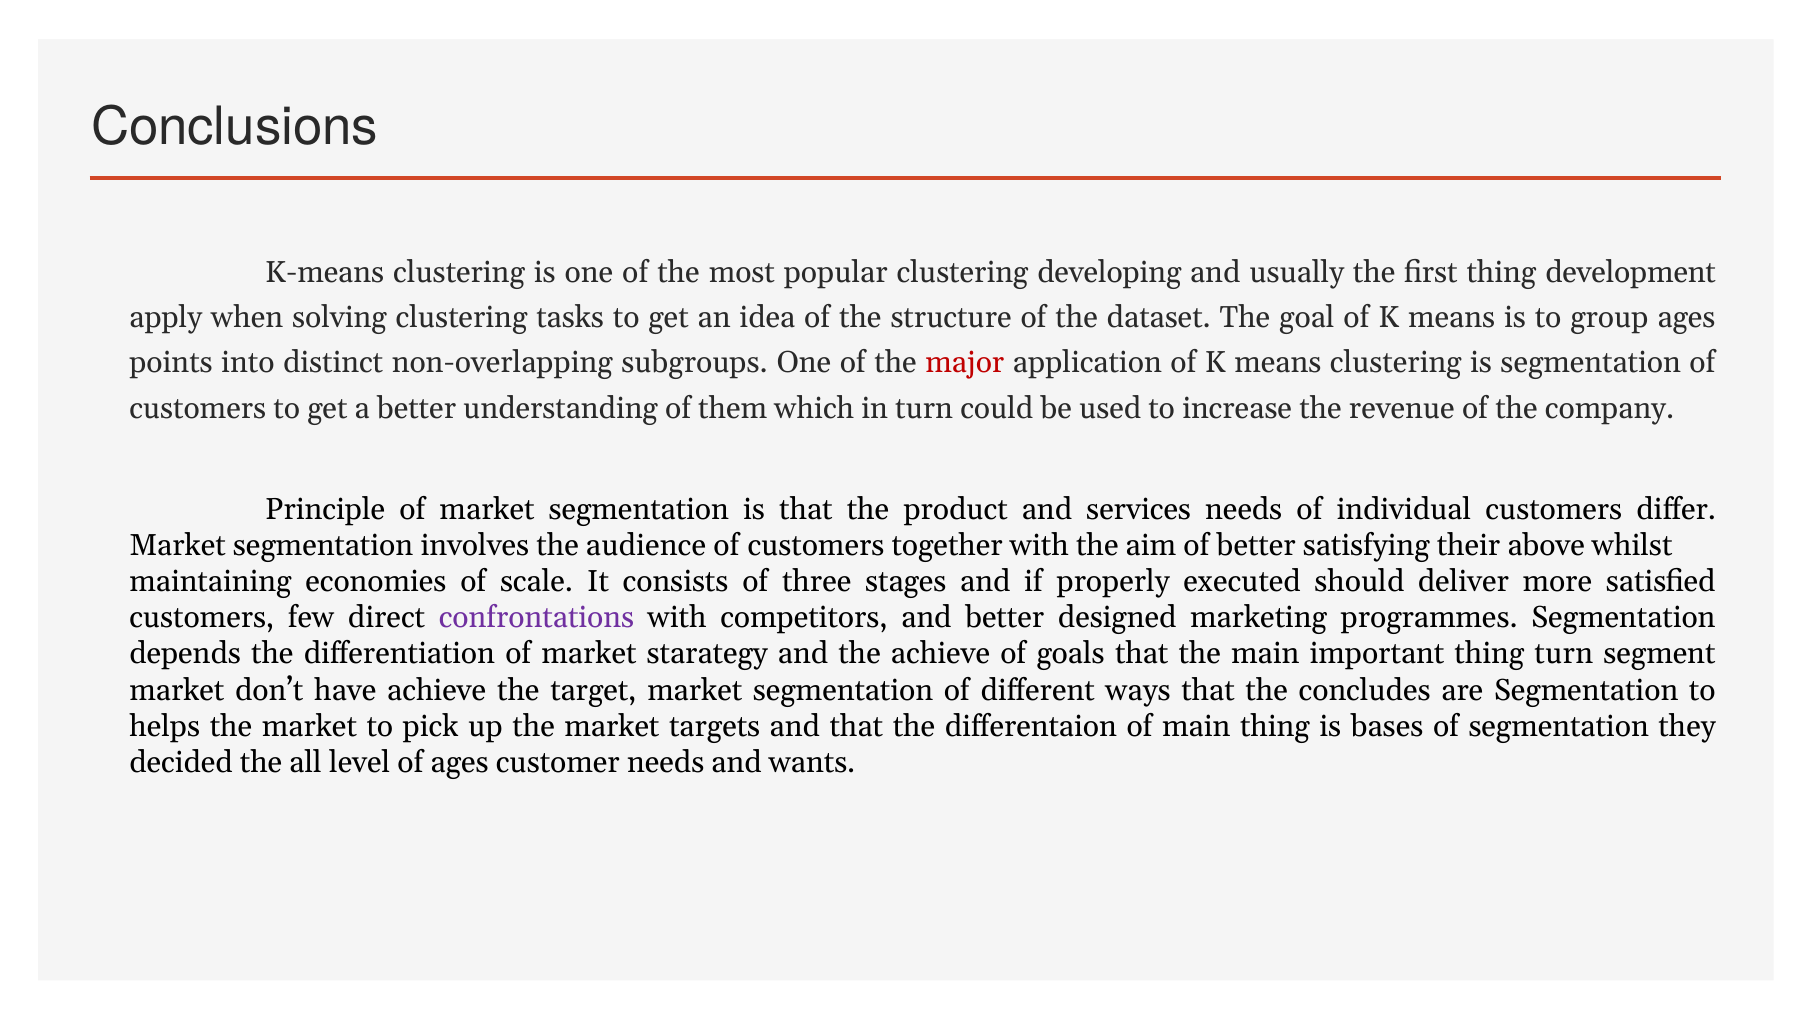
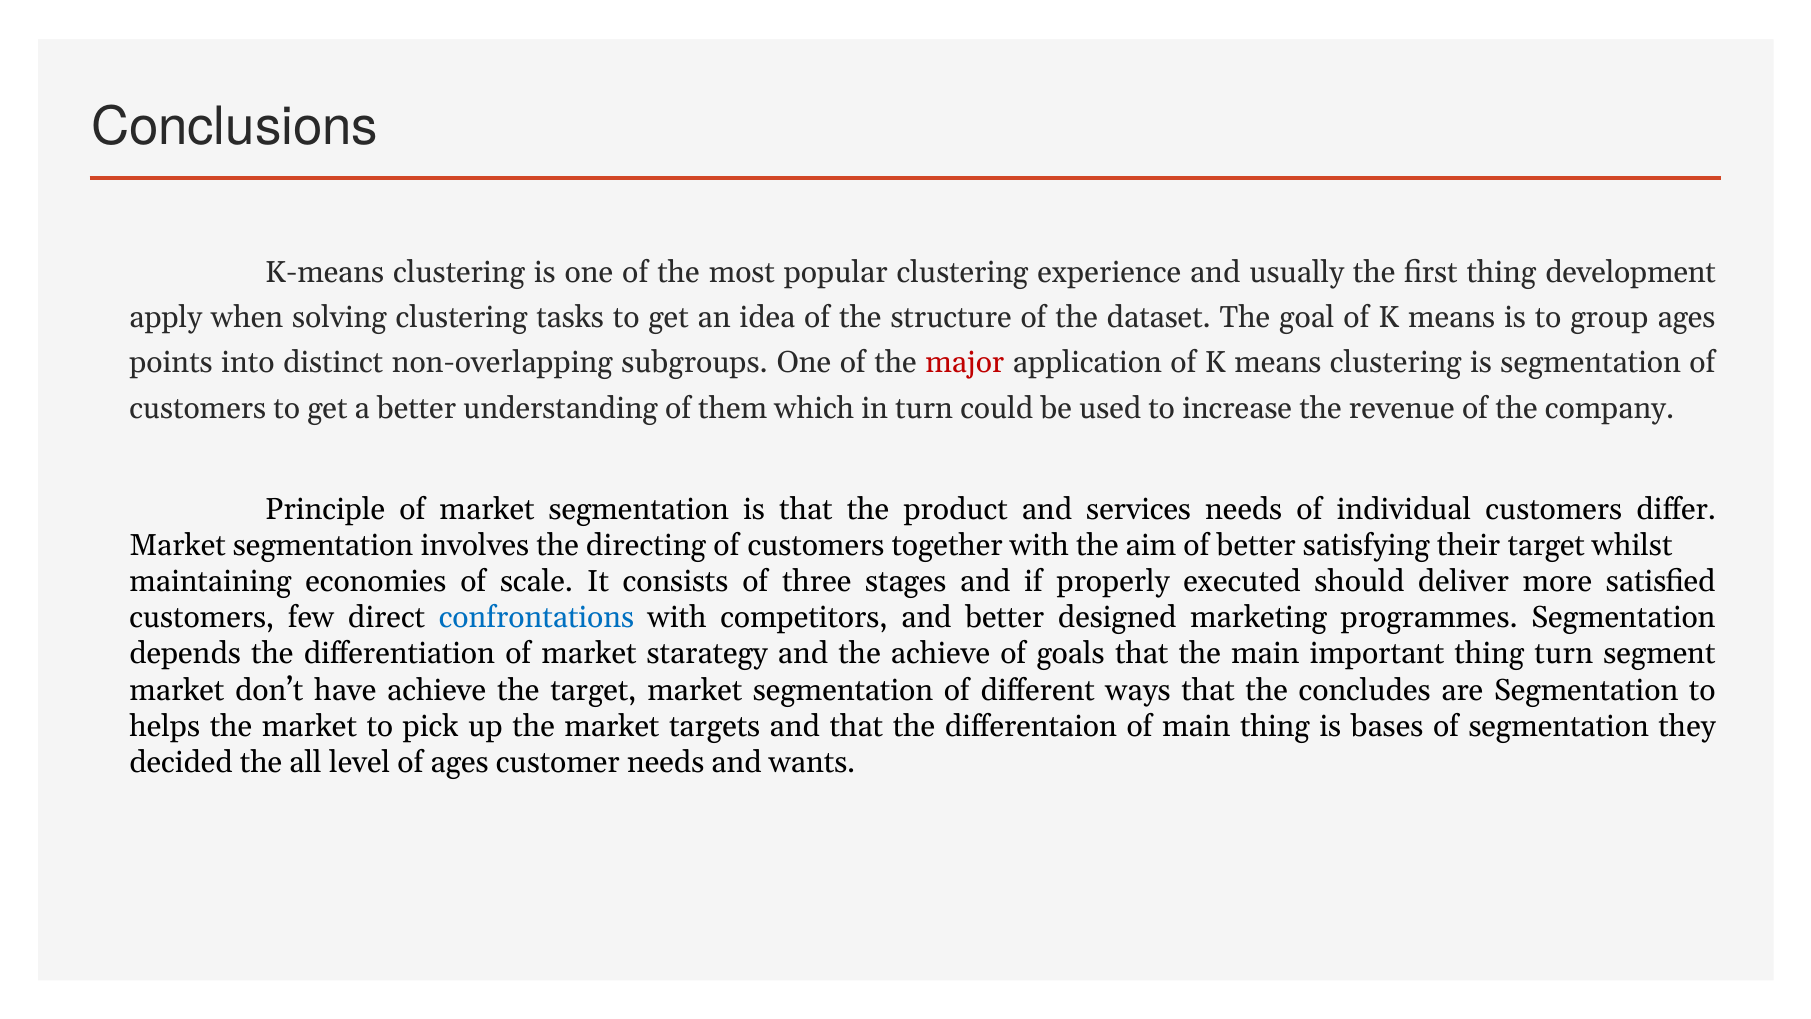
developing: developing -> experience (1109, 272)
audience: audience -> directing (646, 545)
their above: above -> target (1546, 545)
confrontations colour: purple -> blue (536, 618)
